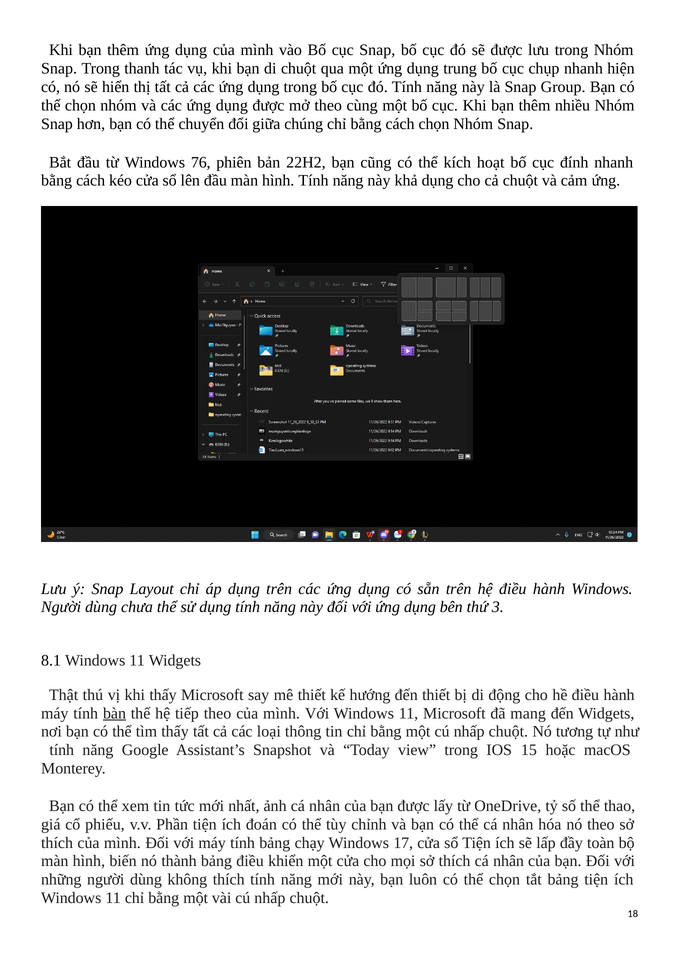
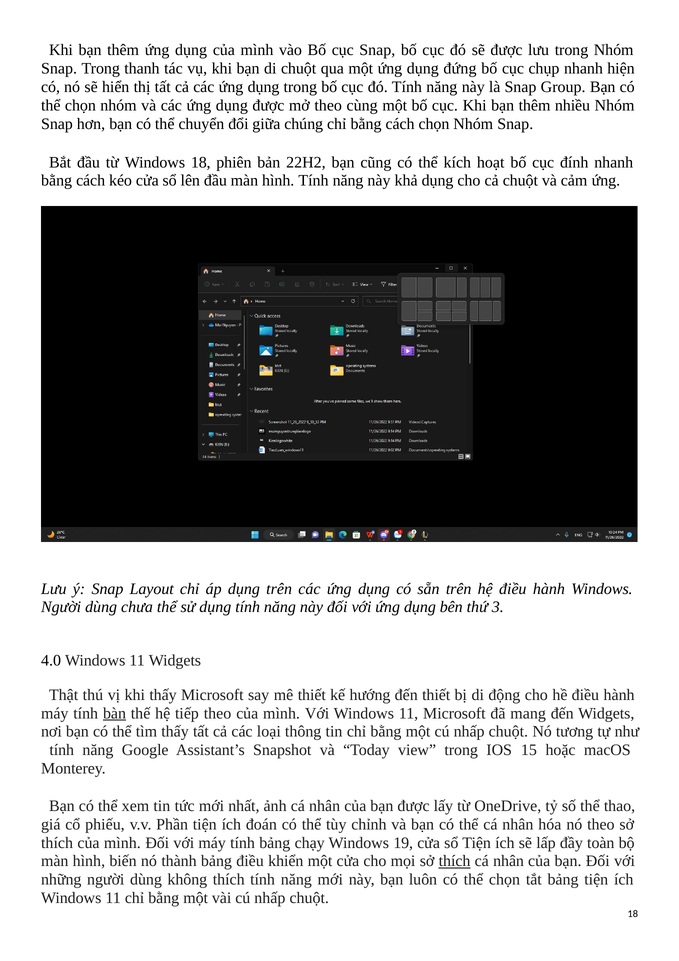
trung: trung -> đứng (460, 69)
Windows 76: 76 -> 18 (201, 162)
8.1: 8.1 -> 4.0 (51, 660)
17: 17 -> 19 (403, 843)
thích underline: none -> present (455, 861)
